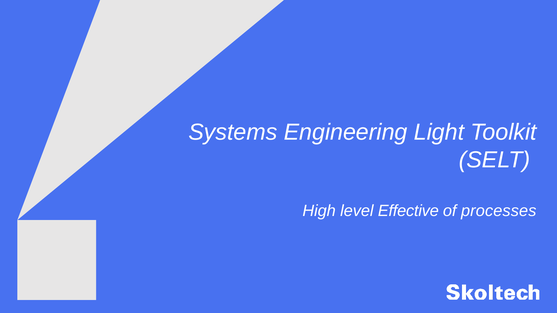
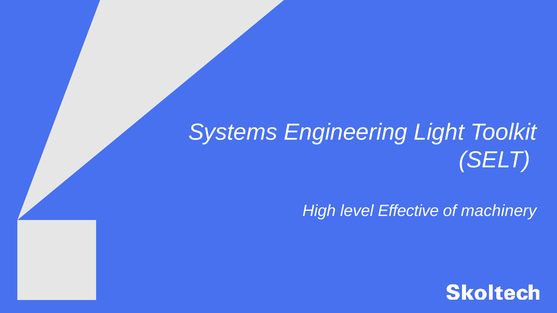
processes: processes -> machinery (499, 211)
